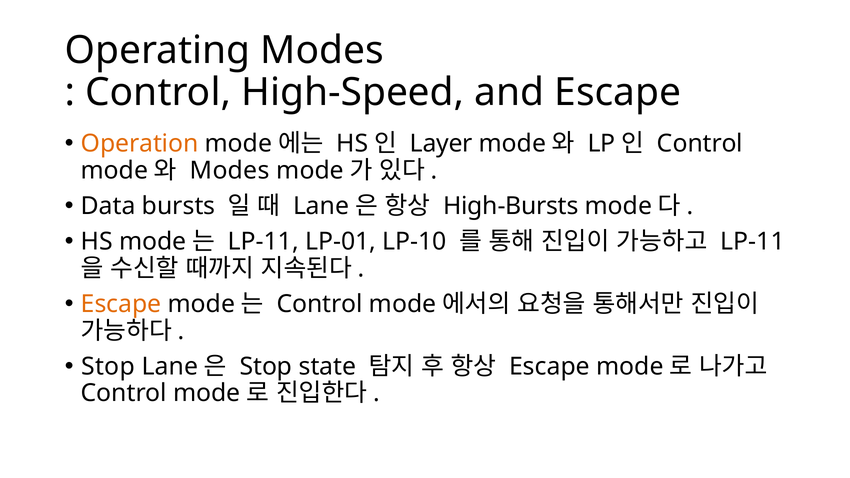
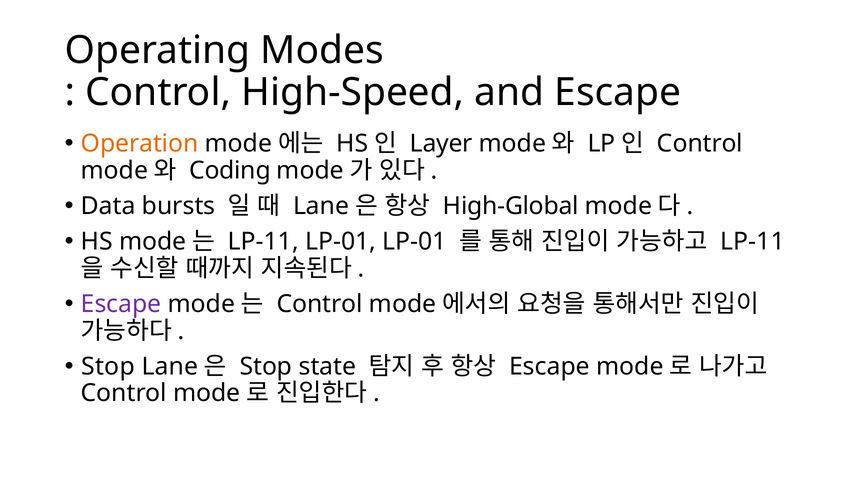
Modes: Modes -> Coding (230, 170)
High-Bursts: High-Bursts -> High-Global (511, 206)
LP-01 LP-10: LP-10 -> LP-01 (415, 242)
Escape colour: orange -> purple (121, 304)
